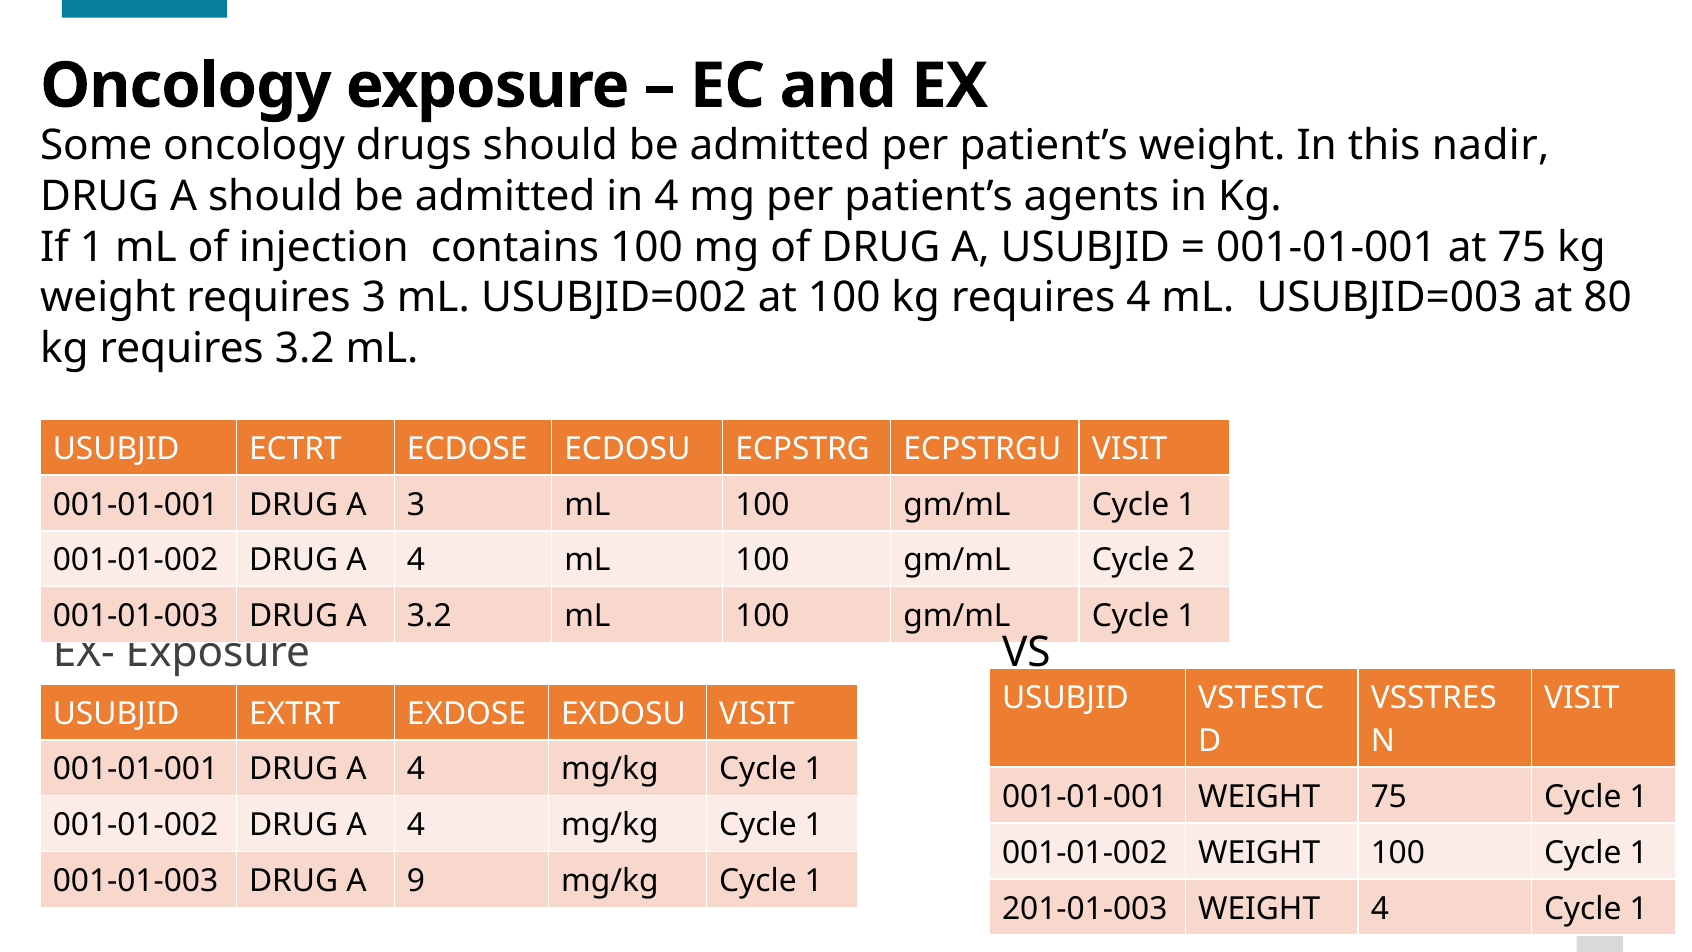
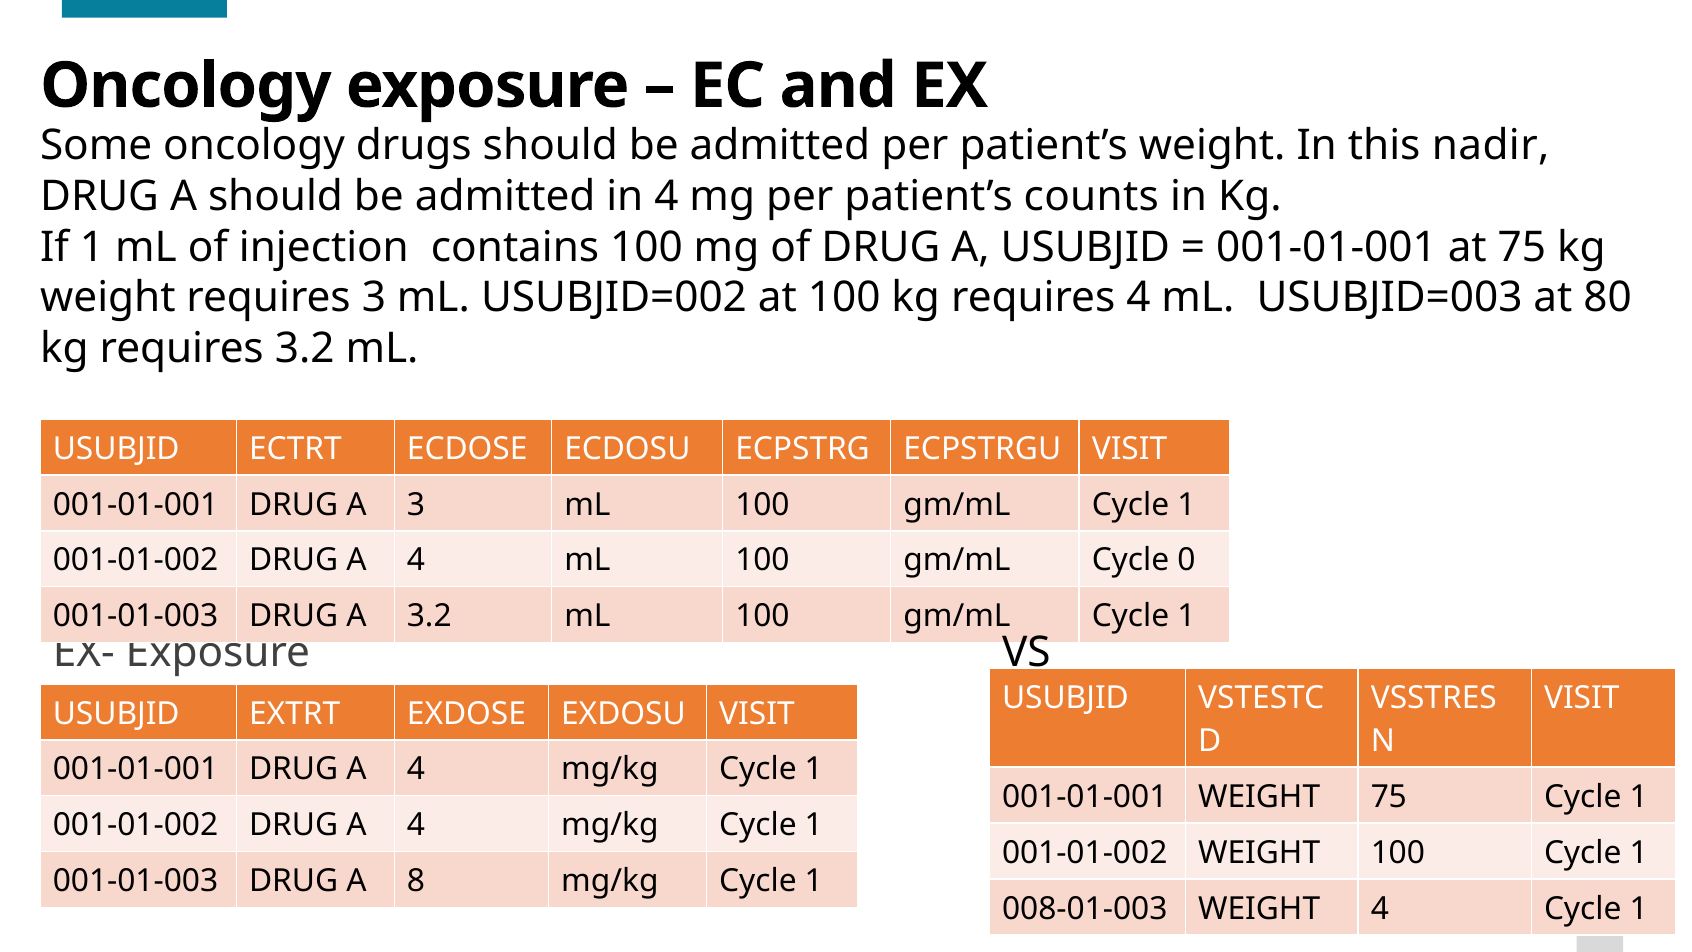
agents: agents -> counts (1091, 196)
2: 2 -> 0 (1186, 560)
9: 9 -> 8 (416, 881)
201-01-003: 201-01-003 -> 008-01-003 (1085, 908)
